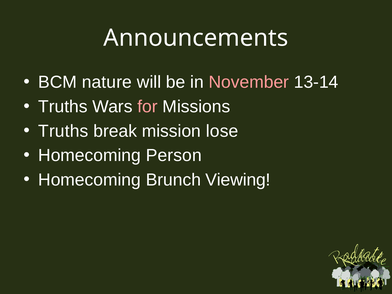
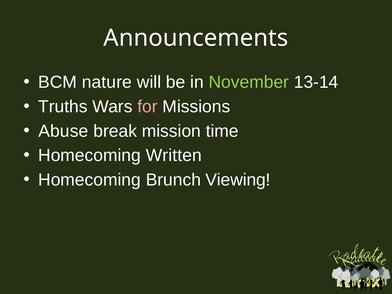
November colour: pink -> light green (249, 82)
Truths: Truths -> Abuse (63, 131)
lose: lose -> time (222, 131)
Person: Person -> Written (174, 155)
